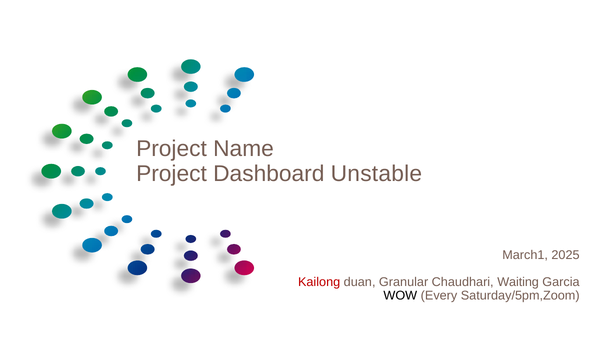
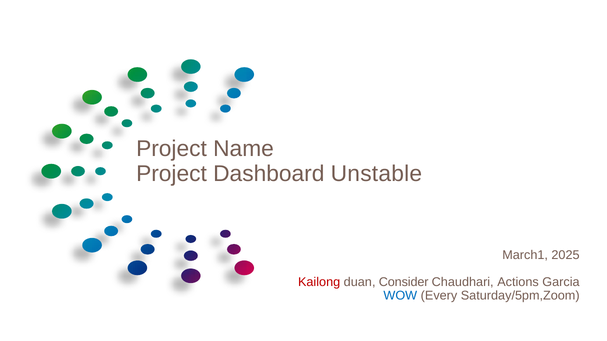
Granular: Granular -> Consider (404, 283)
Waiting: Waiting -> Actions (518, 283)
WOW colour: black -> blue (400, 296)
